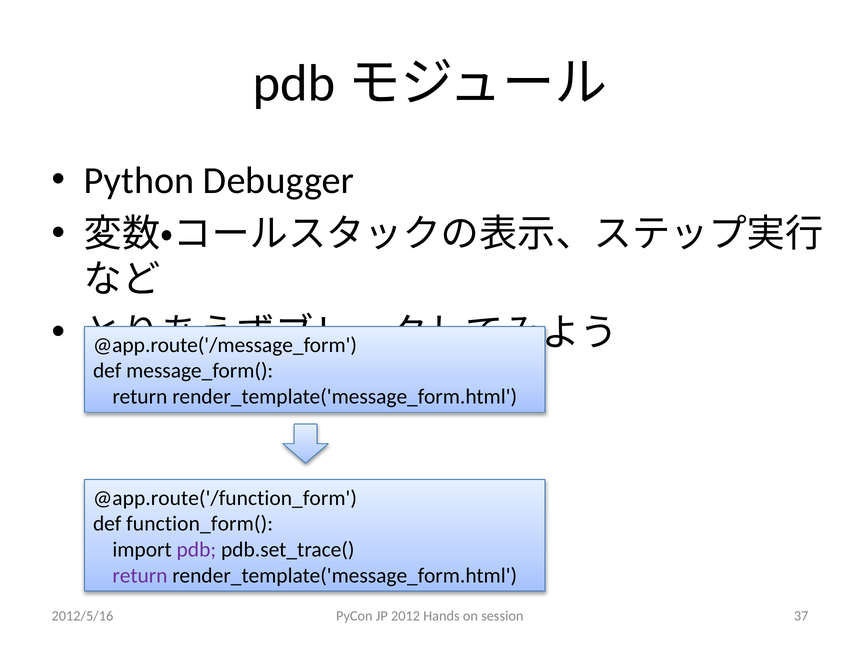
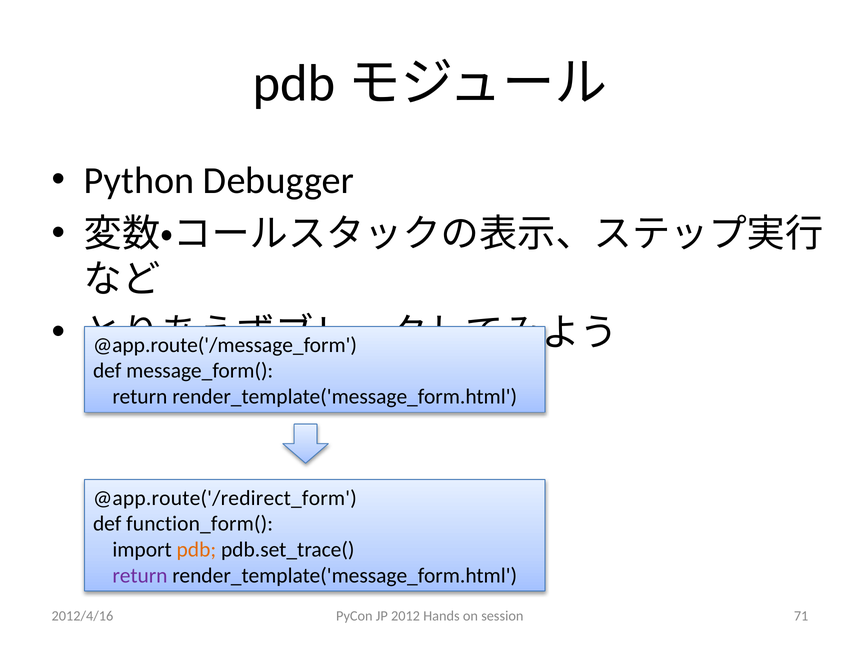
@app.route('/function_form: @app.route('/function_form -> @app.route('/redirect_form (225, 498)
pdb colour: purple -> orange (196, 550)
2012/5/16: 2012/5/16 -> 2012/4/16 (82, 616)
37: 37 -> 71 (801, 616)
